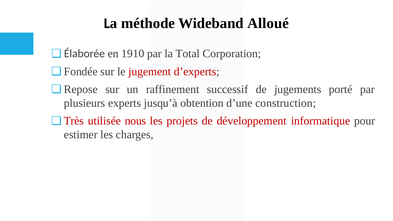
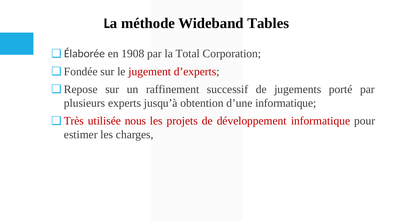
Alloué: Alloué -> Tables (268, 23)
1910: 1910 -> 1908 (133, 54)
d’une construction: construction -> informatique (286, 103)
